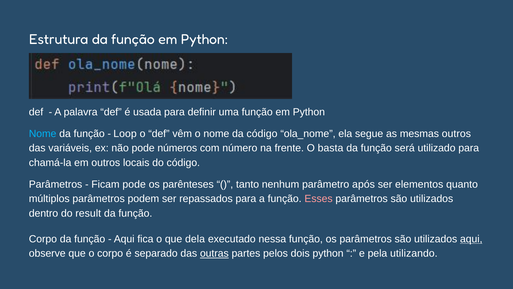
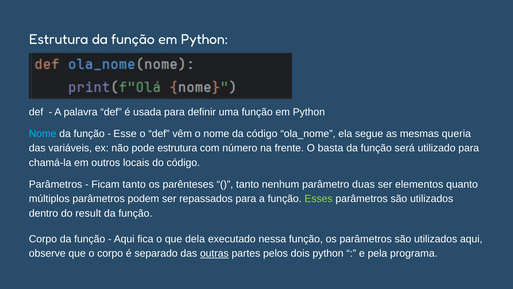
Loop: Loop -> Esse (125, 134)
mesmas outros: outros -> queria (456, 134)
pode números: números -> estrutura (177, 148)
Ficam pode: pode -> tanto (134, 184)
após: após -> duas (364, 184)
Esses colour: pink -> light green (319, 199)
aqui underline: present -> none (471, 239)
utilizando: utilizando -> programa (414, 253)
